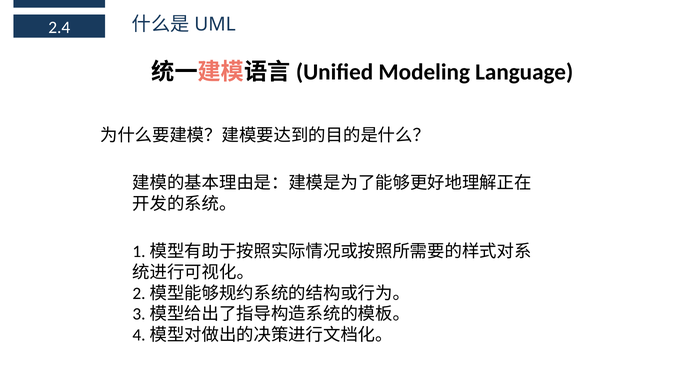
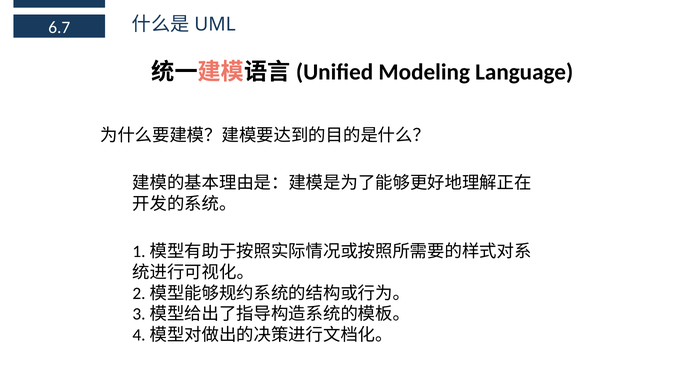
2.4: 2.4 -> 6.7 (59, 27)
